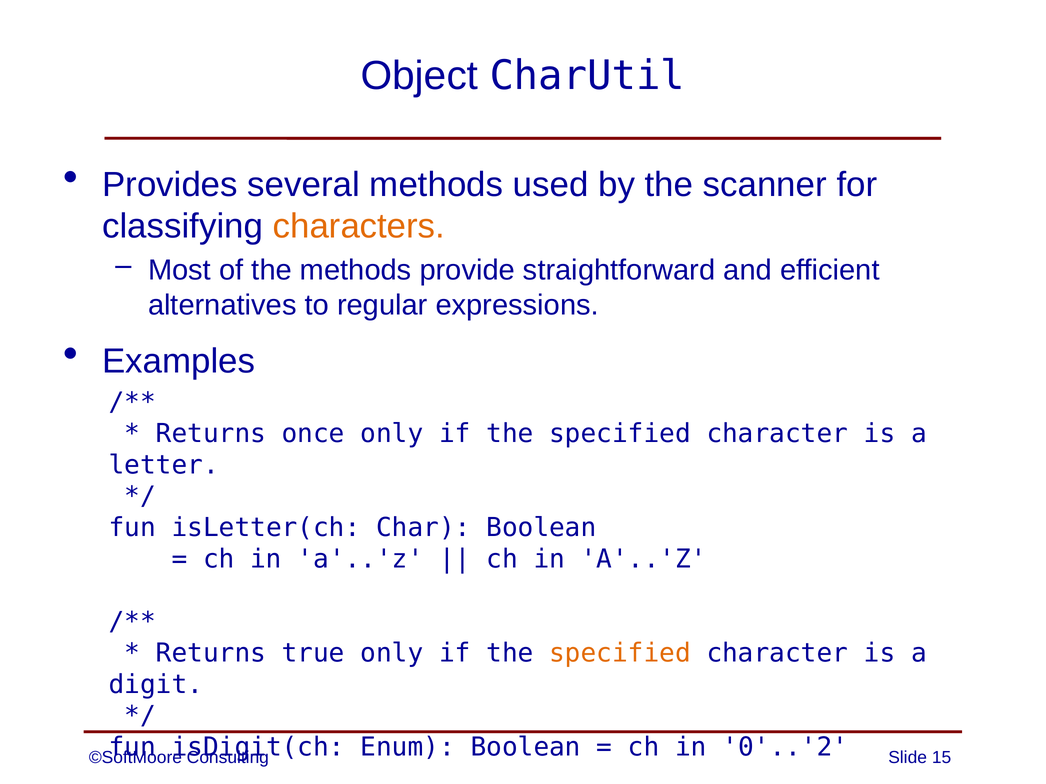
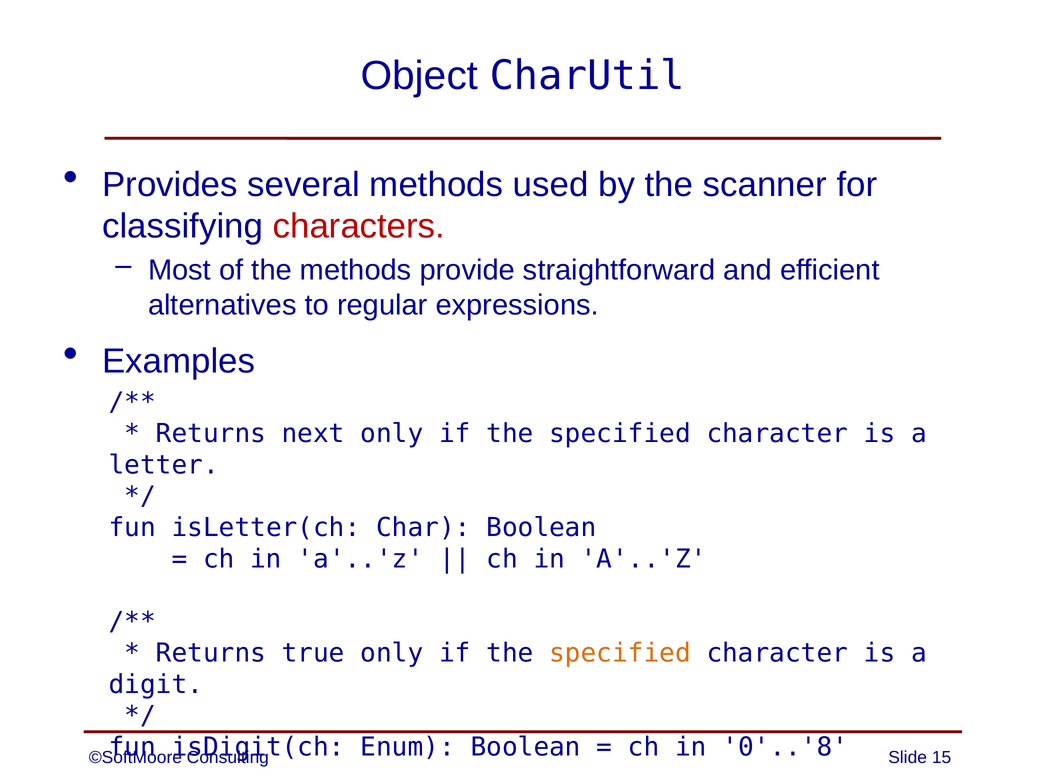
characters colour: orange -> red (359, 226)
once: once -> next (313, 434)
0'..'2: 0'..'2 -> 0'..'8 (785, 748)
